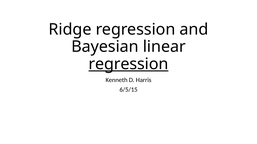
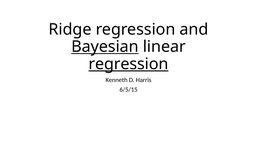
Bayesian underline: none -> present (105, 47)
